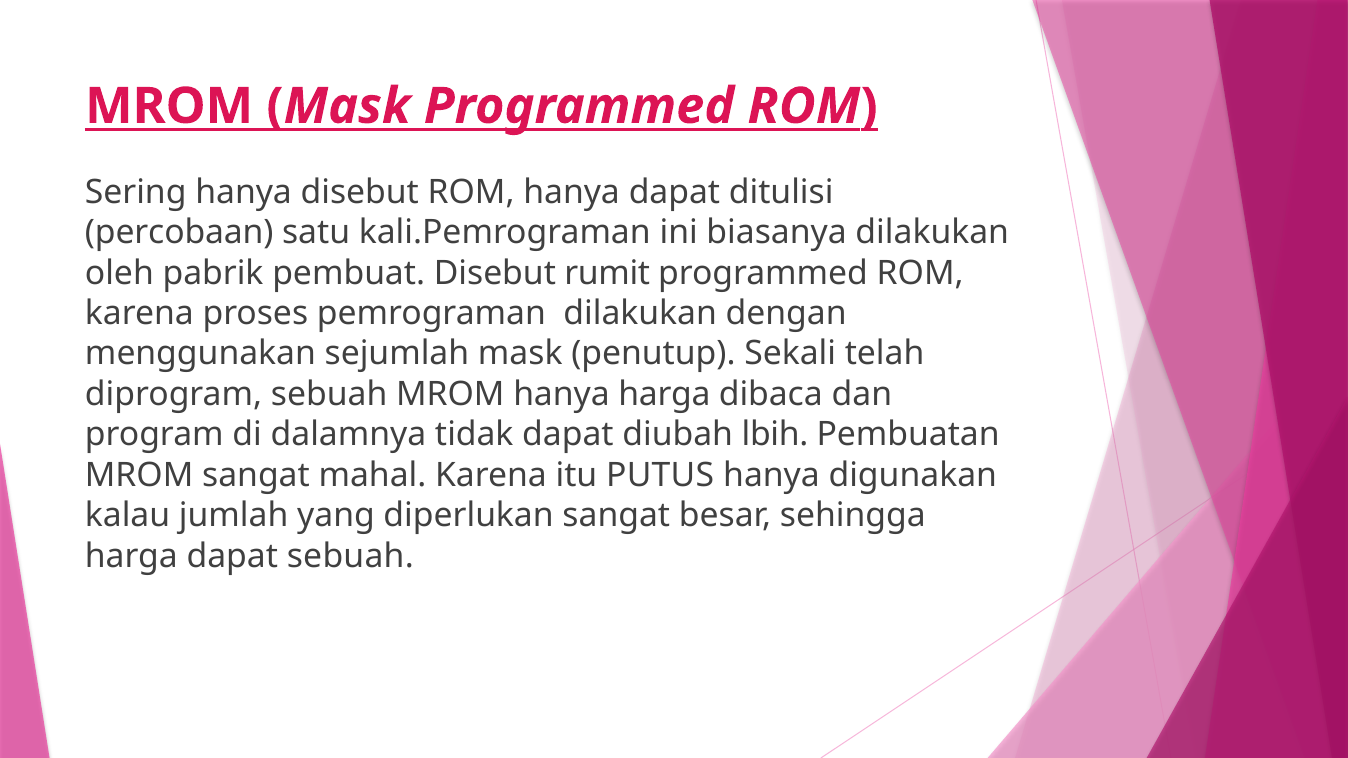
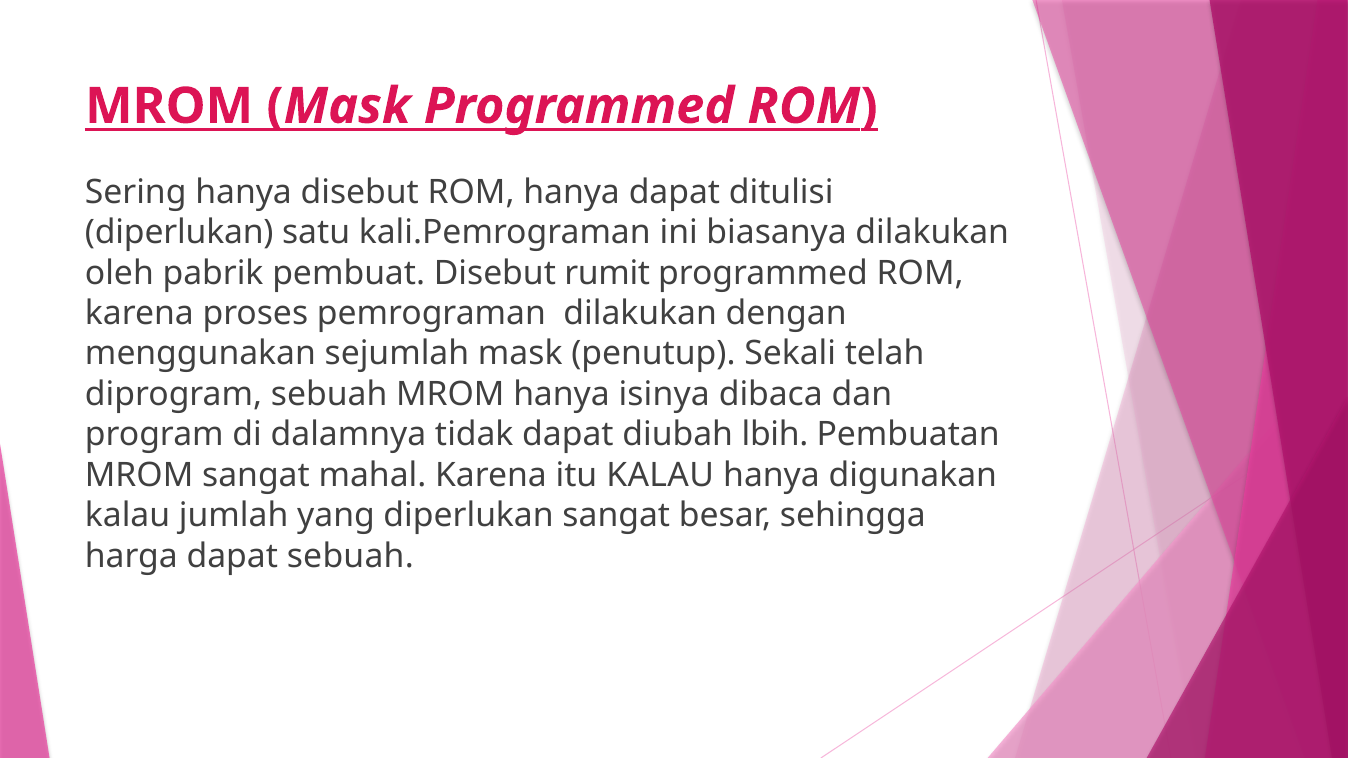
percobaan: percobaan -> diperlukan (179, 233)
hanya harga: harga -> isinya (664, 394)
itu PUTUS: PUTUS -> KALAU (660, 475)
